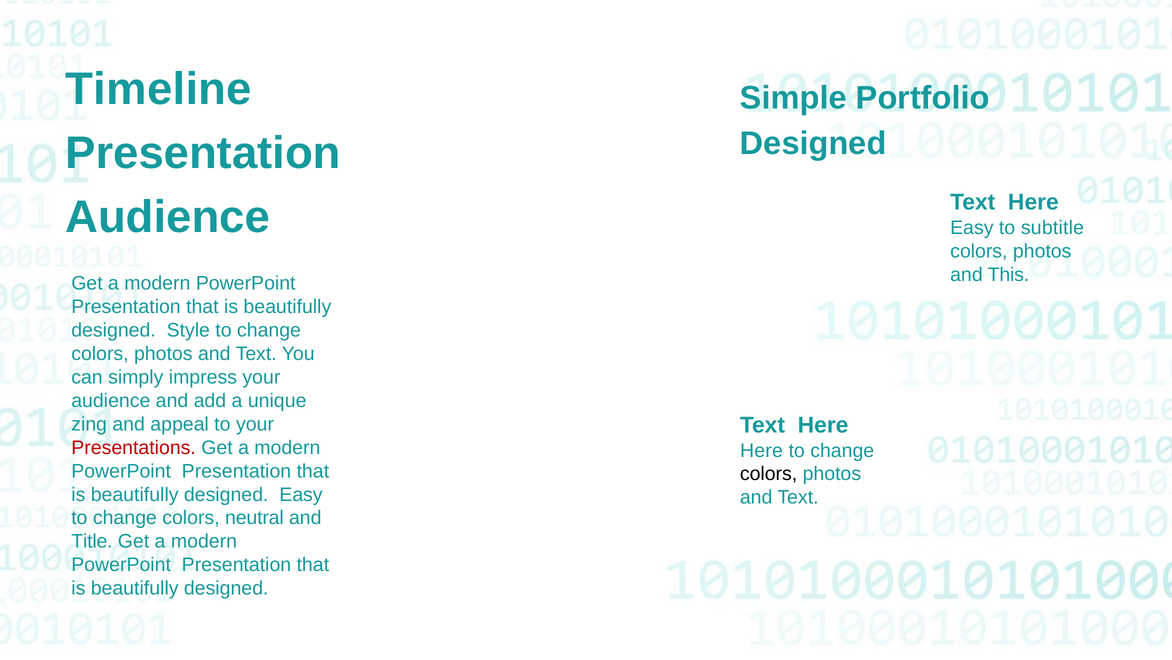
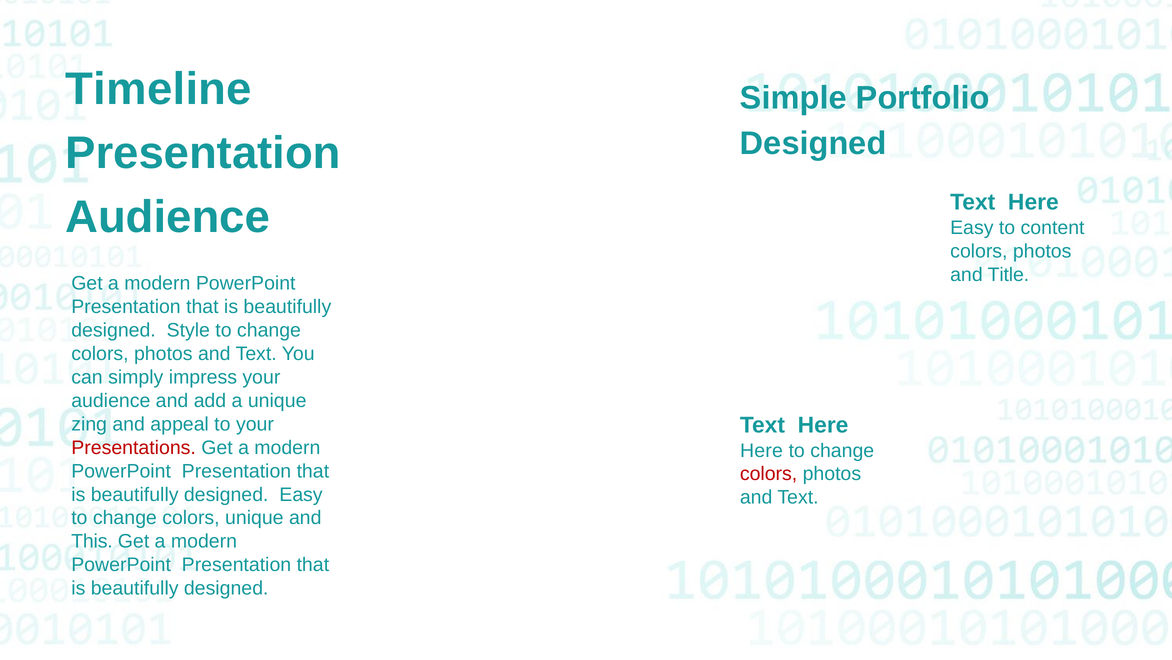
subtitle: subtitle -> content (1053, 228)
This: This -> Title (1008, 274)
colors colour: black -> red (769, 474)
colors neutral: neutral -> unique (254, 517)
Title: Title -> This (92, 541)
